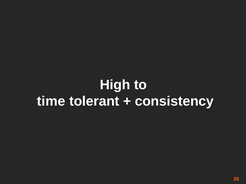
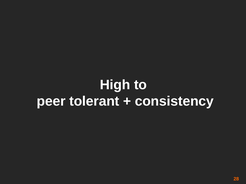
time: time -> peer (51, 101)
